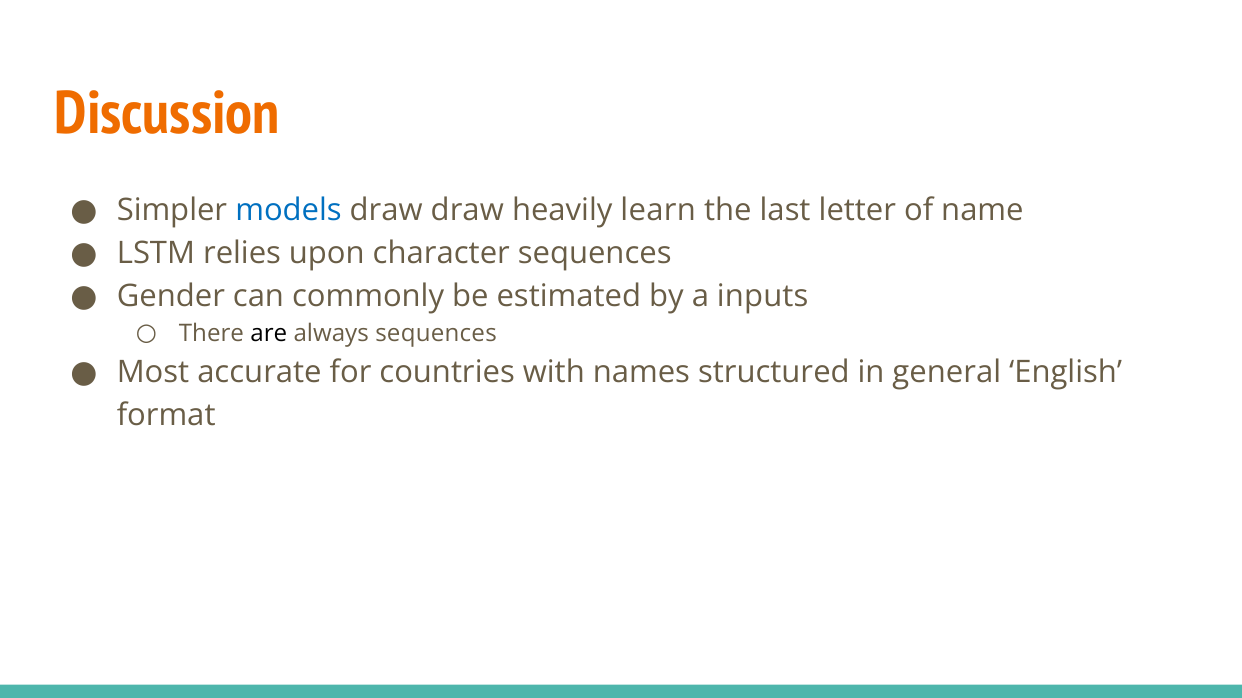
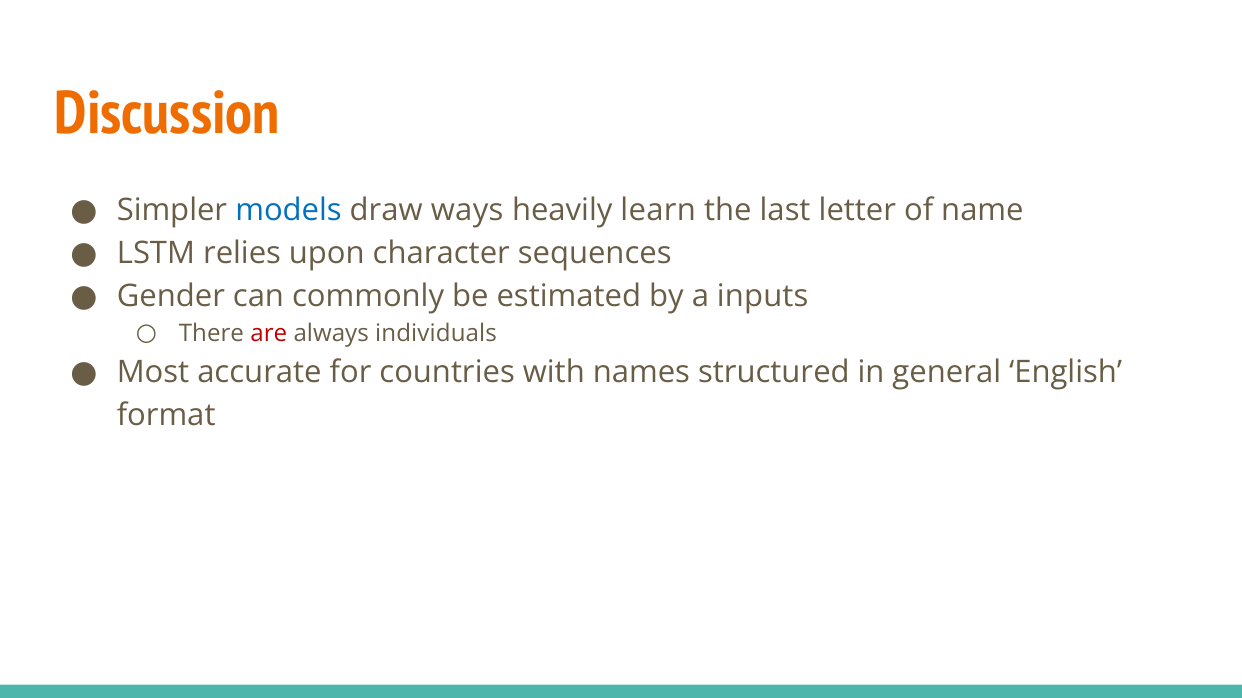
draw draw: draw -> ways (467, 211)
are colour: black -> red (269, 334)
always sequences: sequences -> individuals (436, 334)
